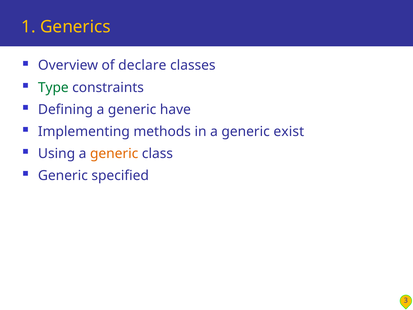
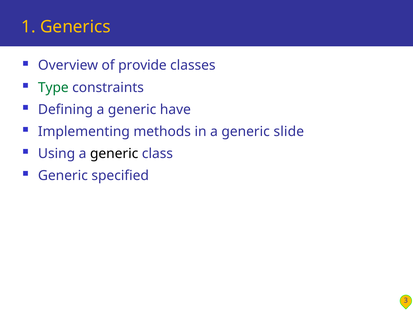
declare: declare -> provide (142, 65)
exist: exist -> slide (289, 131)
generic colour: orange -> black (114, 153)
